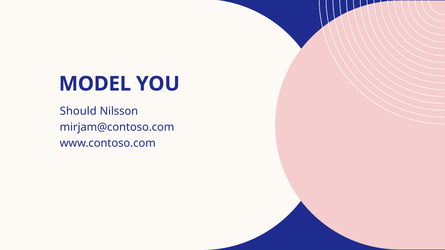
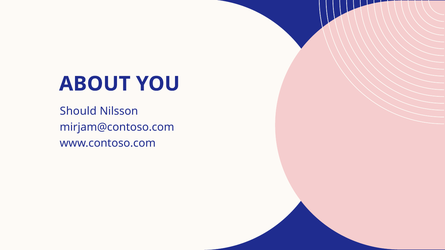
MODEL: MODEL -> ABOUT (95, 84)
